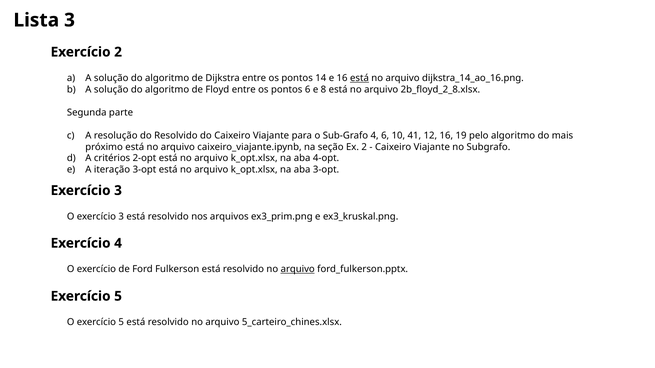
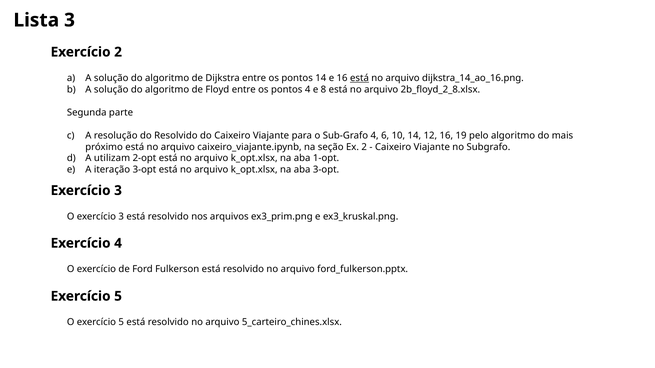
pontos 6: 6 -> 4 (308, 90)
10 41: 41 -> 14 (414, 136)
critérios: critérios -> utilizam (112, 159)
4-opt: 4-opt -> 1-opt (326, 159)
arquivo underline: present -> none (298, 270)
